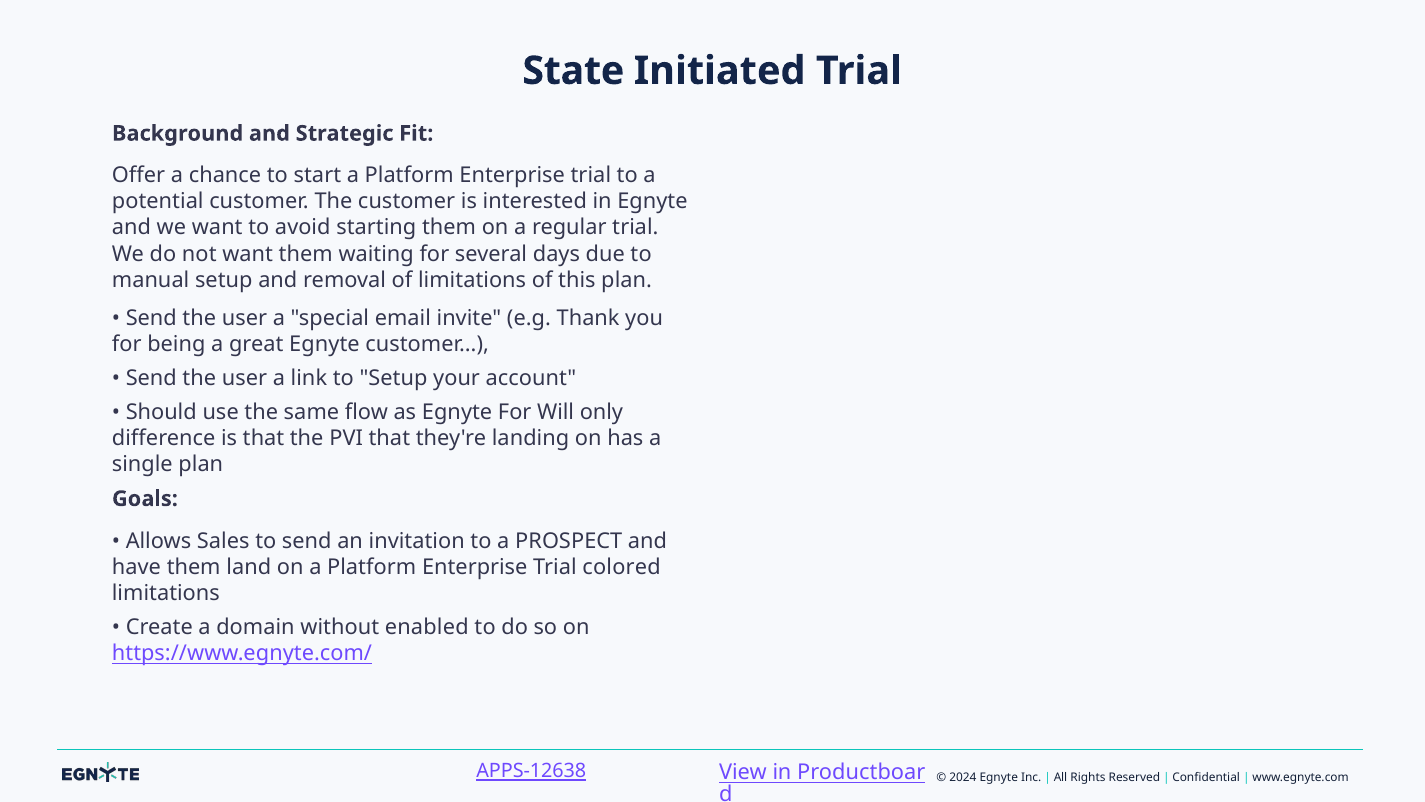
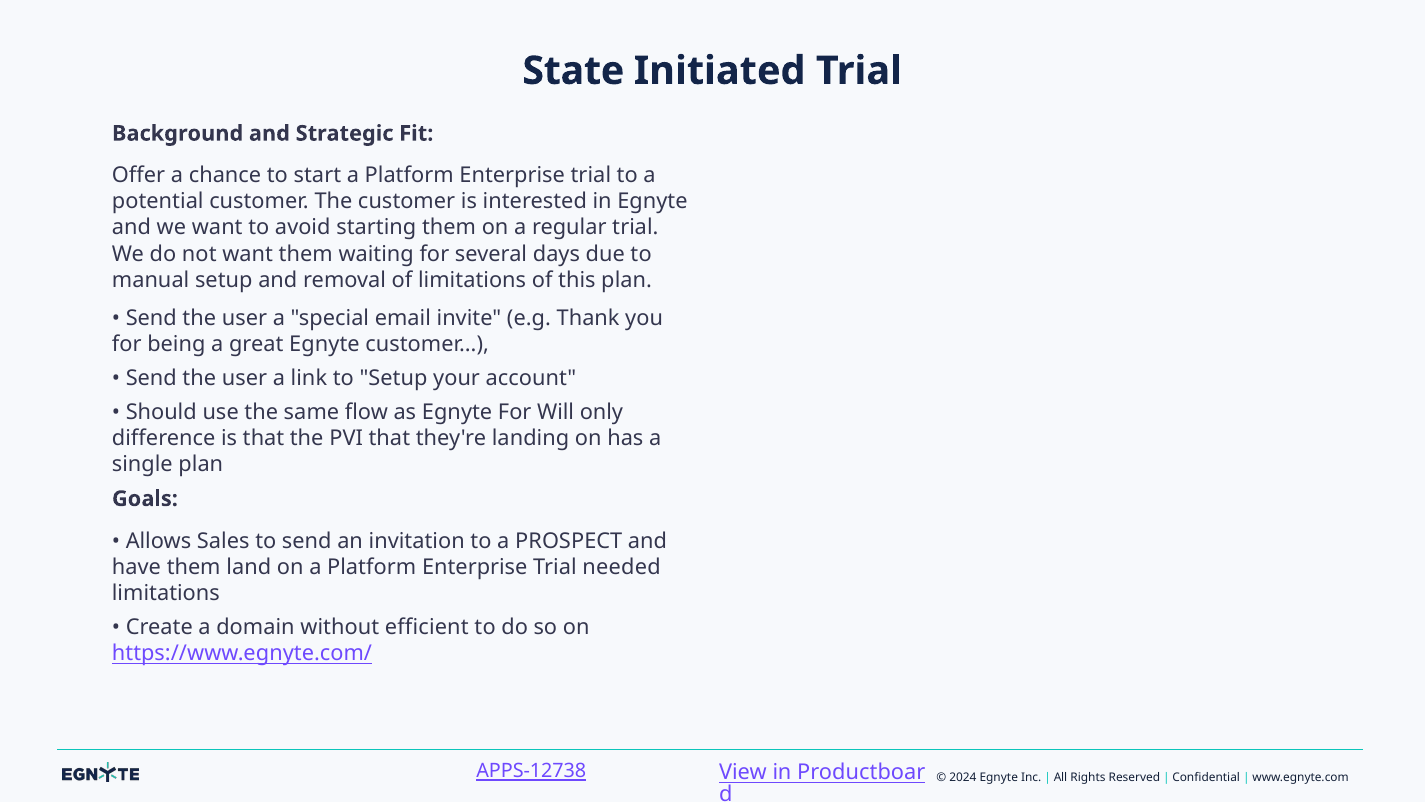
colored: colored -> needed (622, 567)
enabled: enabled -> efficient (427, 627)
APPS-12638: APPS-12638 -> APPS-12738 (531, 771)
